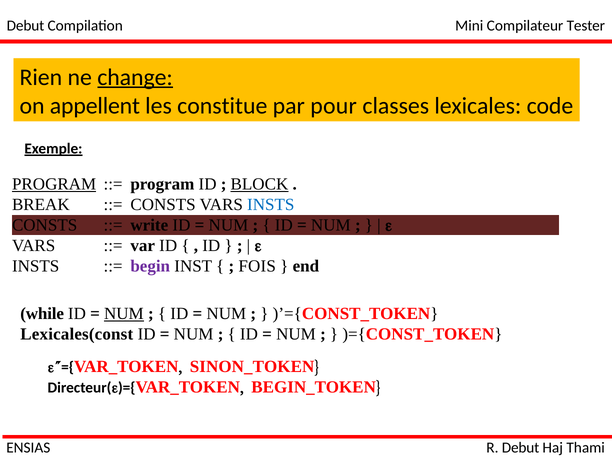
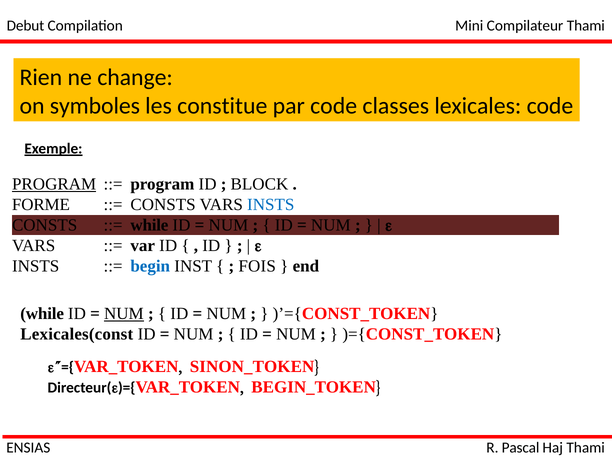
Compilateur Tester: Tester -> Thami (586, 26)
change underline: present -> none (135, 77)
appellent: appellent -> symboles (95, 106)
par pour: pour -> code (334, 106)
BLOCK underline: present -> none (259, 184)
BREAK: BREAK -> FORME (41, 205)
write: write -> while (149, 225)
begin colour: purple -> blue (150, 266)
R Debut: Debut -> Pascal (521, 448)
